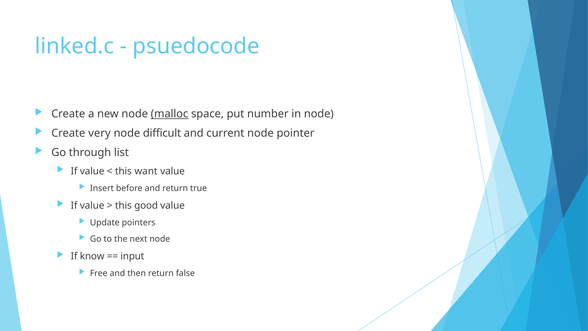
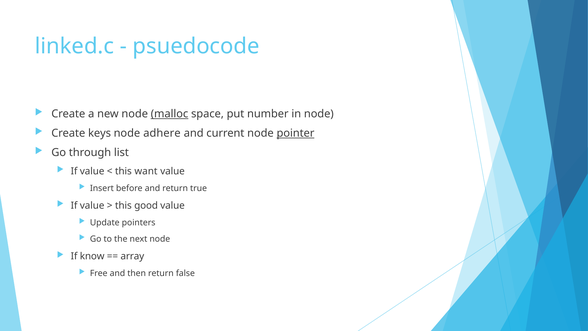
very: very -> keys (100, 133)
difficult: difficult -> adhere (162, 133)
pointer underline: none -> present (296, 133)
input: input -> array (132, 256)
